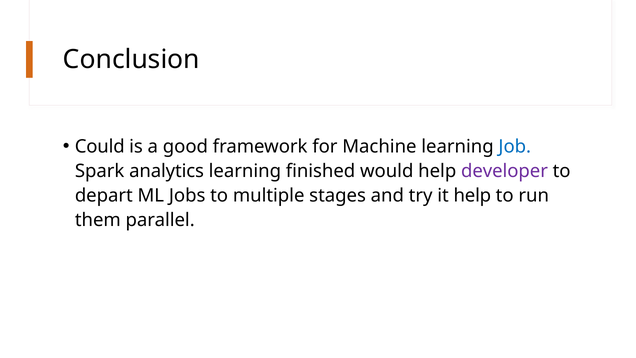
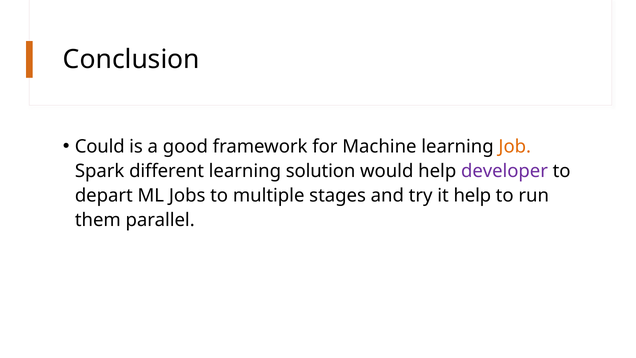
Job colour: blue -> orange (515, 146)
analytics: analytics -> different (167, 171)
finished: finished -> solution (321, 171)
